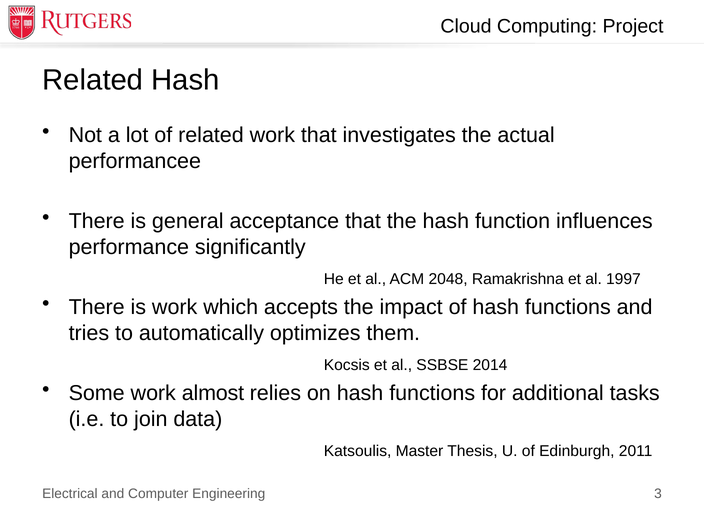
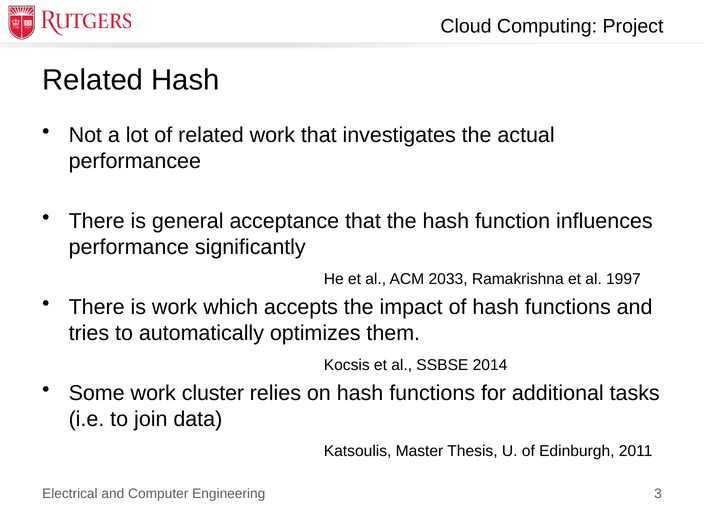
2048: 2048 -> 2033 (448, 279)
almost: almost -> cluster (213, 393)
